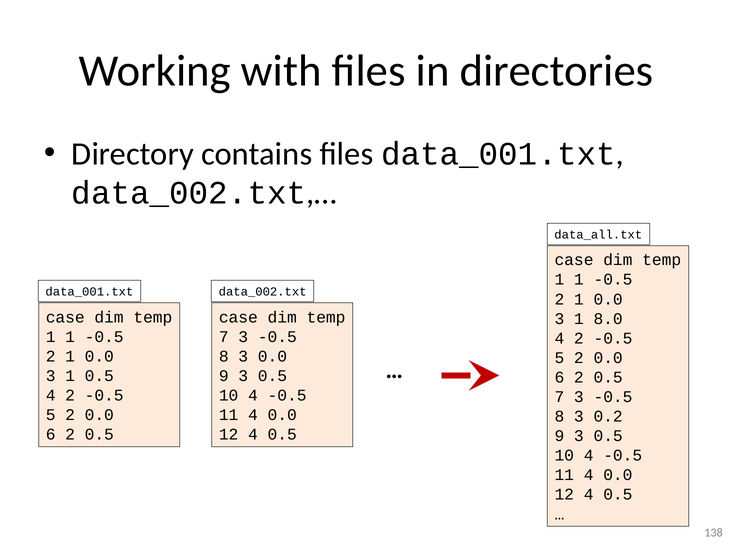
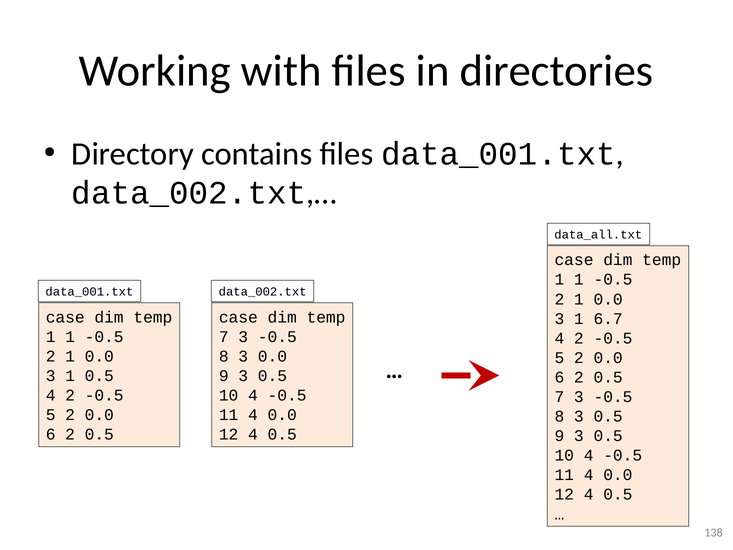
8.0: 8.0 -> 6.7 (608, 319)
8 3 0.2: 0.2 -> 0.5 (608, 416)
